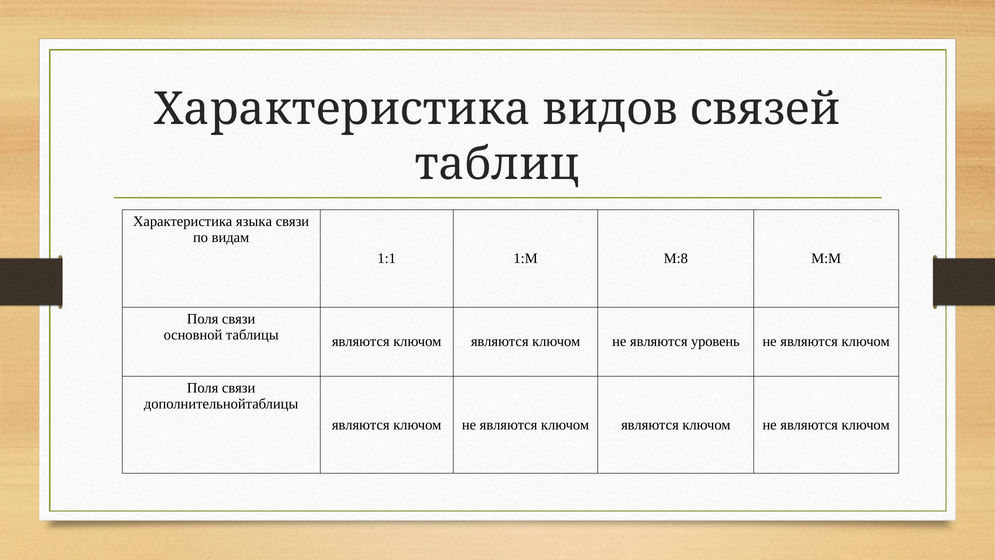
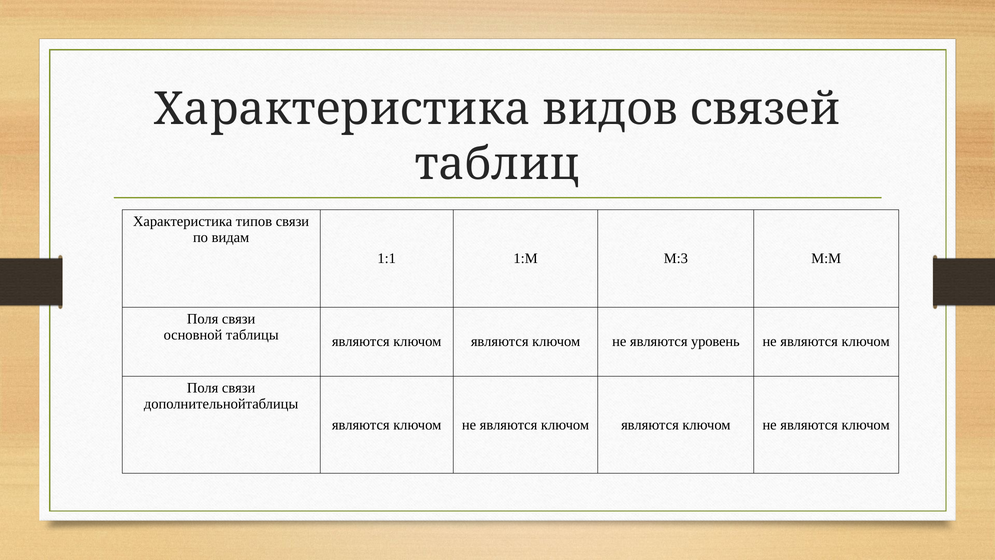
языка: языка -> типов (254, 221)
М:8: М:8 -> М:3 (676, 258)
